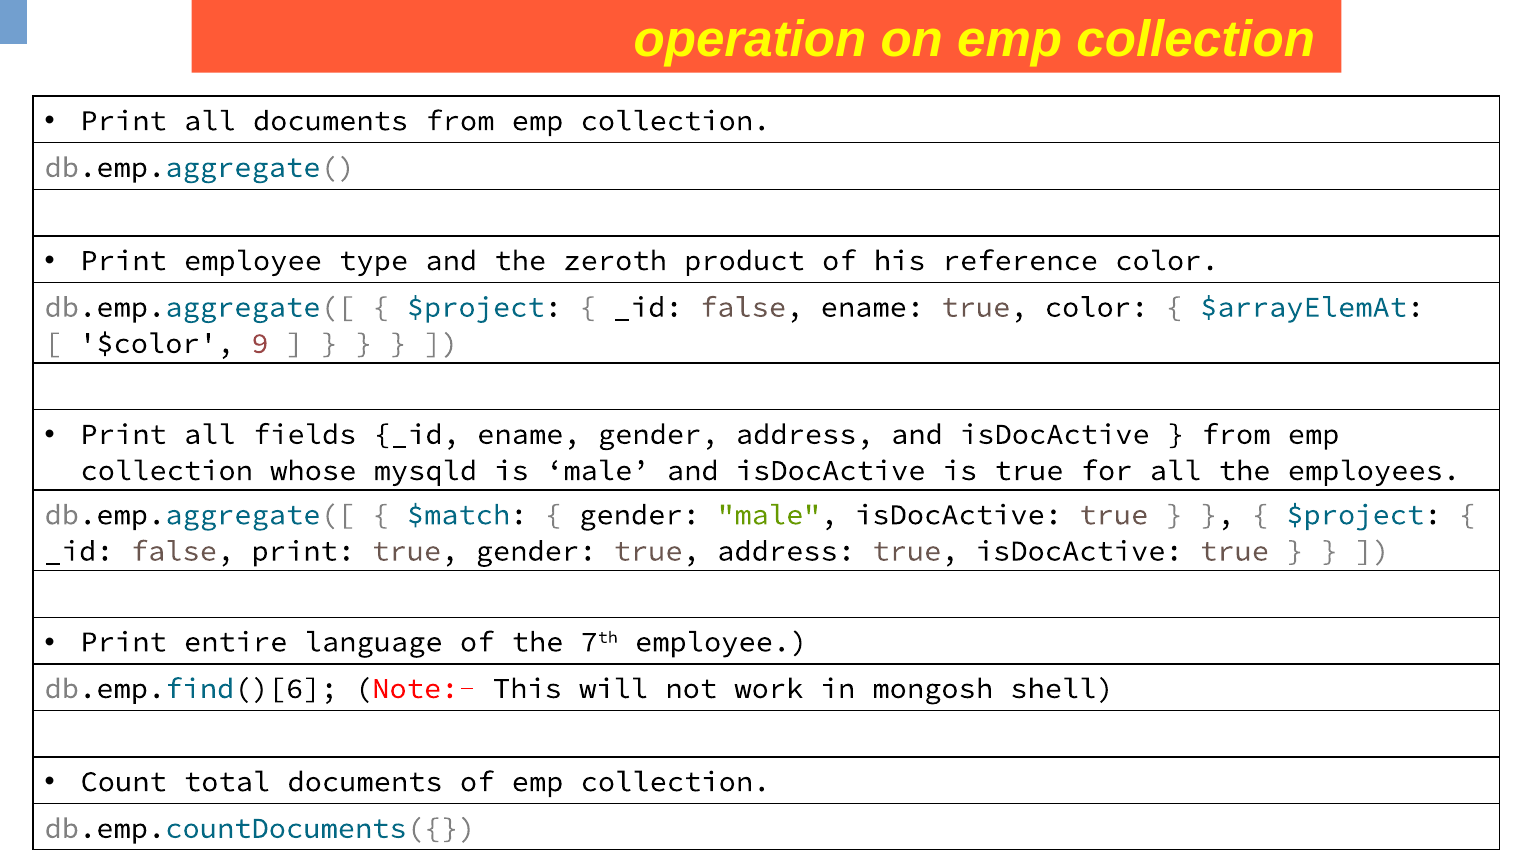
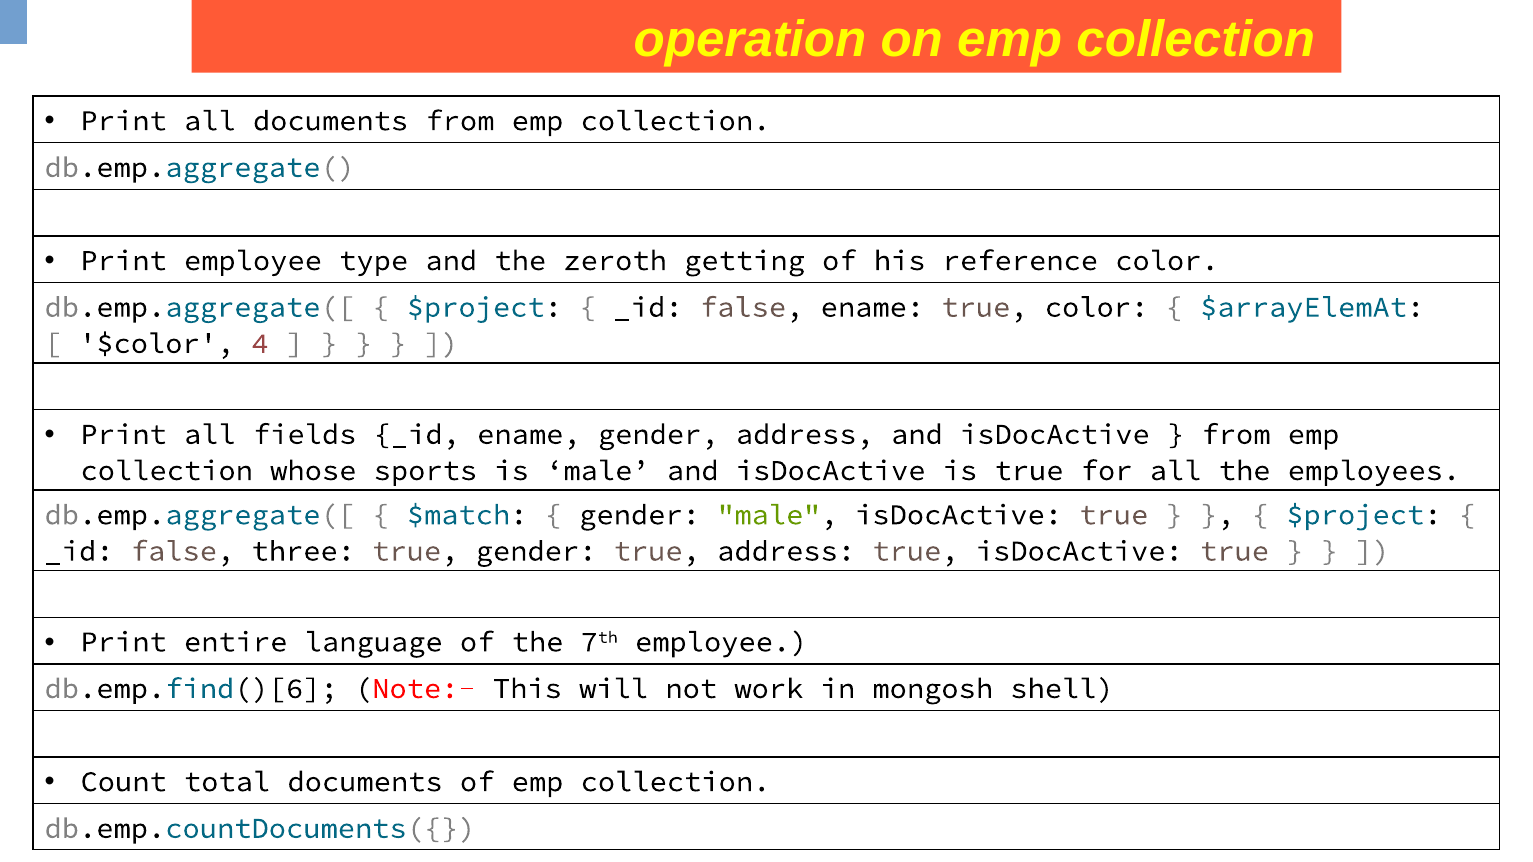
product: product -> getting (744, 261)
9: 9 -> 4 (260, 344)
mysqld: mysqld -> sports (425, 471)
false print: print -> three (303, 551)
